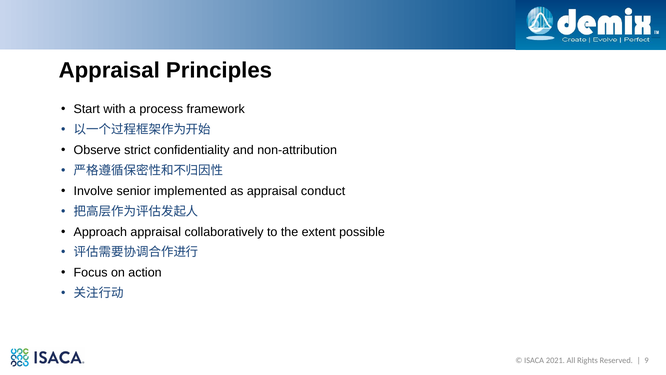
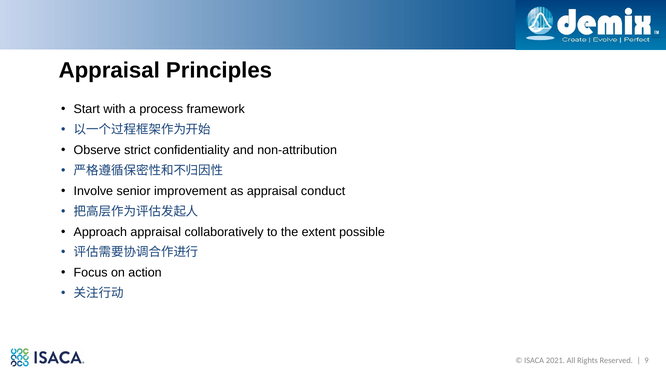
implemented: implemented -> improvement (190, 191)
